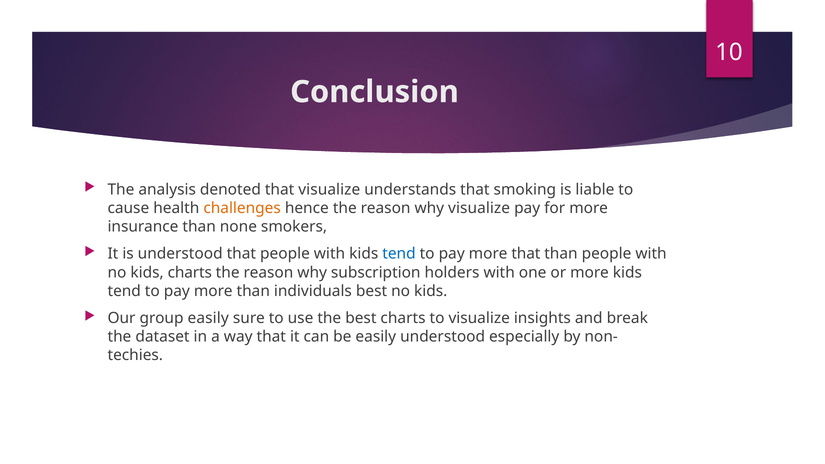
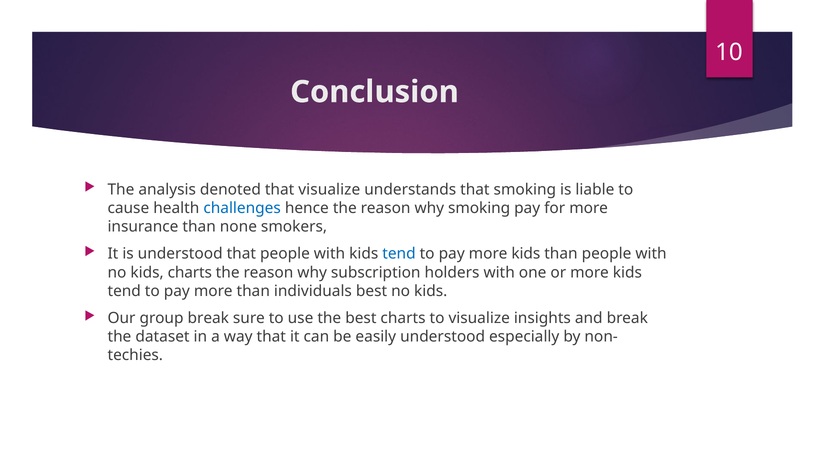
challenges colour: orange -> blue (242, 208)
why visualize: visualize -> smoking (479, 208)
pay more that: that -> kids (526, 254)
group easily: easily -> break (208, 318)
